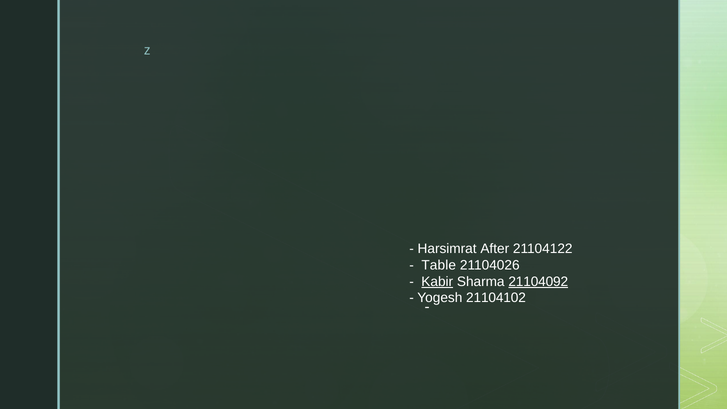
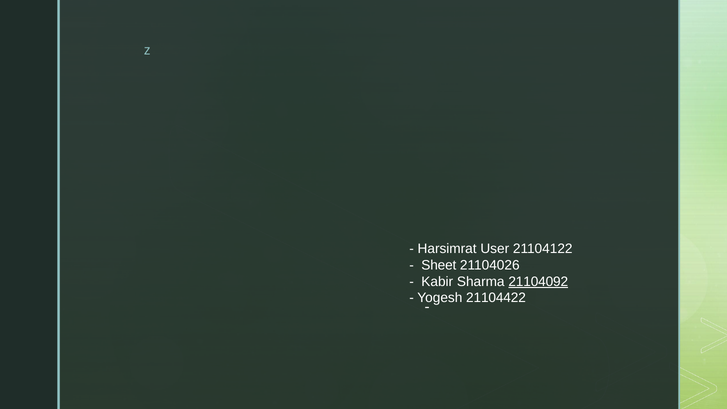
After: After -> User (495, 249)
Table: Table -> Sheet (439, 265)
Kabir underline: present -> none (437, 281)
21104102: 21104102 -> 21104422 (496, 298)
